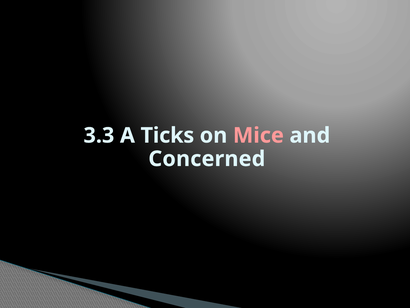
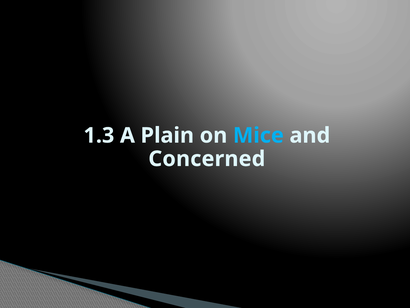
3.3: 3.3 -> 1.3 (99, 135)
Ticks: Ticks -> Plain (167, 135)
Mice colour: pink -> light blue (258, 135)
